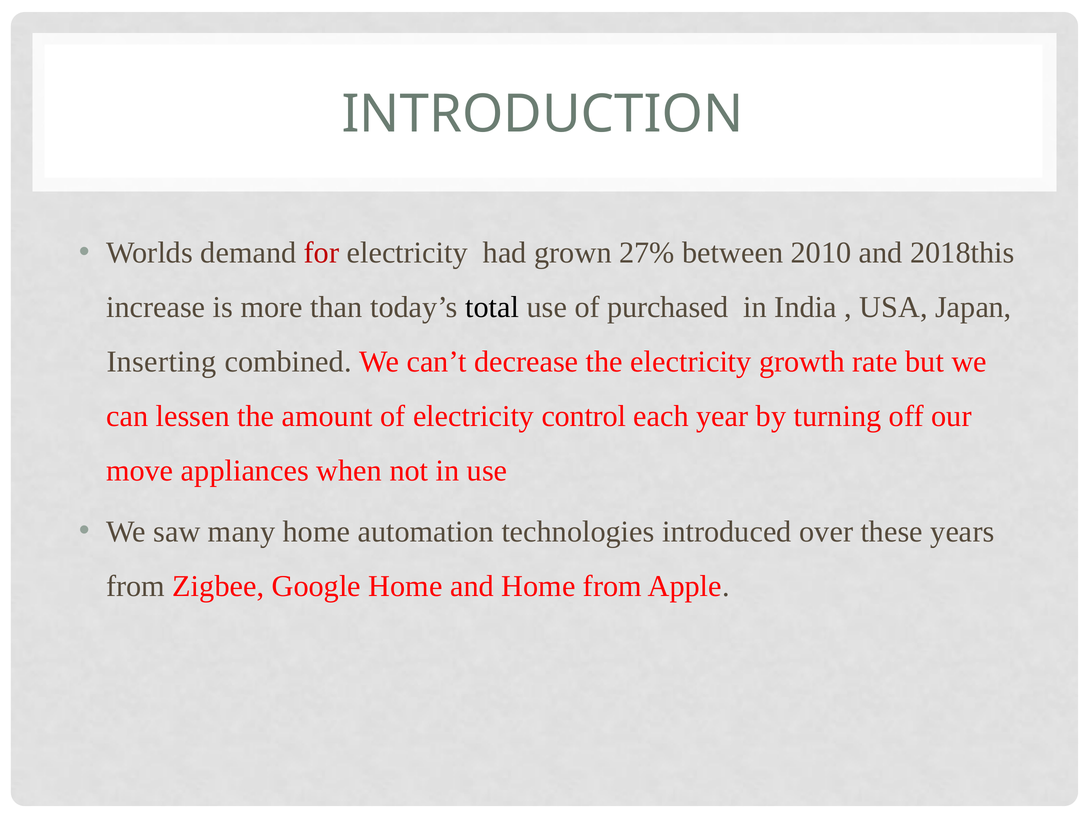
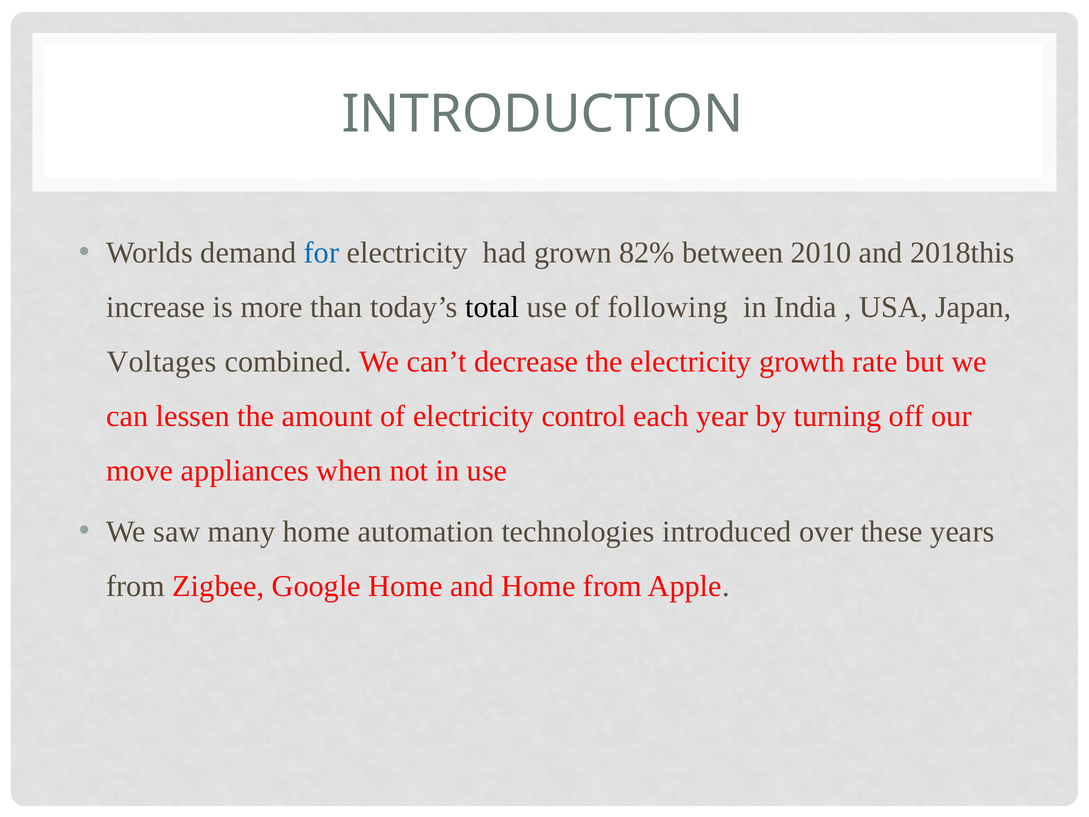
for colour: red -> blue (322, 253)
27%: 27% -> 82% (647, 253)
purchased: purchased -> following (668, 307)
Inserting: Inserting -> Voltages (162, 362)
